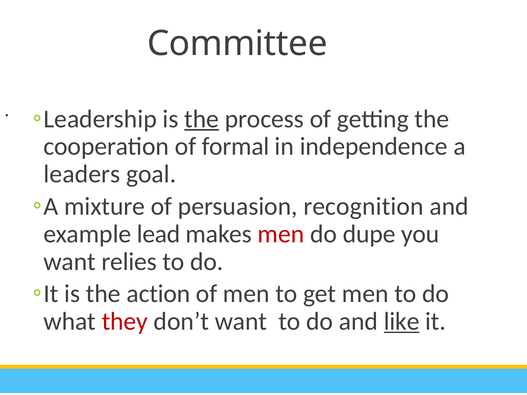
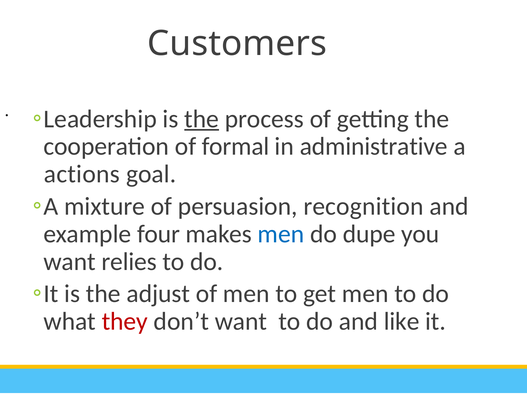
Committee: Committee -> Customers (237, 43)
independence: independence -> administrative (374, 147)
leaders: leaders -> actions (82, 174)
lead: lead -> four (159, 234)
men colour: red -> blue (281, 234)
action: action -> adjust (158, 294)
like underline: present -> none (402, 322)
